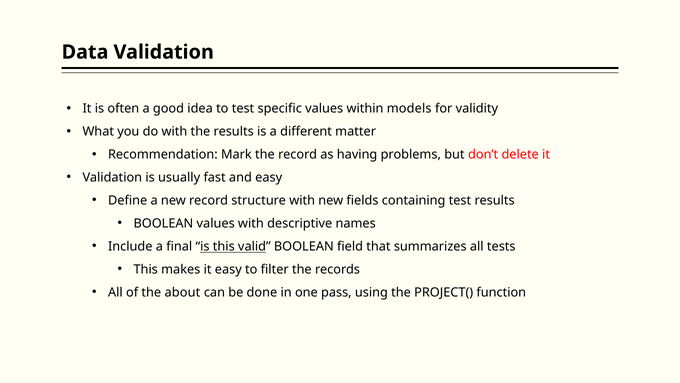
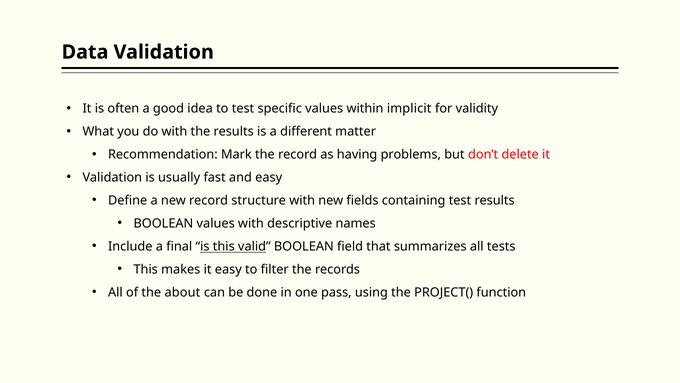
models: models -> implicit (409, 108)
